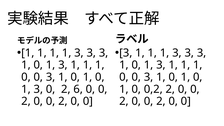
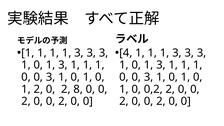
3: 3 -> 4 (126, 53)
3: 3 -> 2 (38, 89)
6: 6 -> 8 (78, 89)
